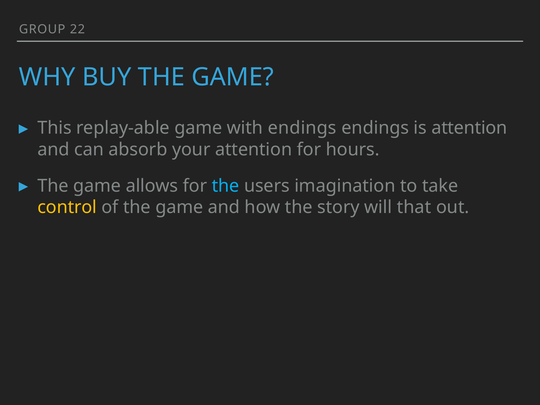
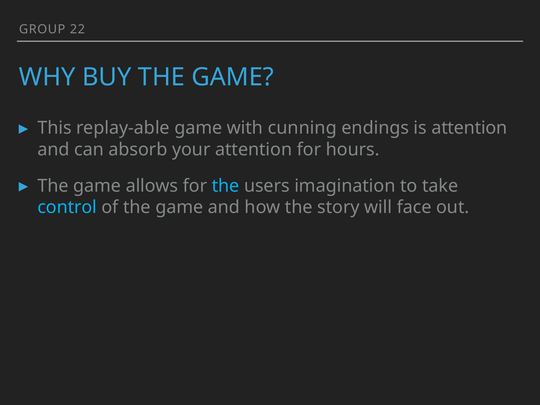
with endings: endings -> cunning (302, 128)
control colour: yellow -> light blue (67, 207)
that: that -> face (414, 207)
